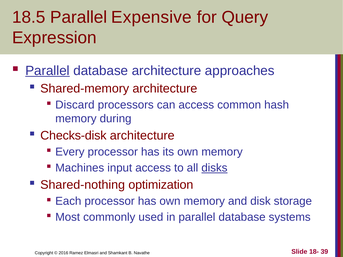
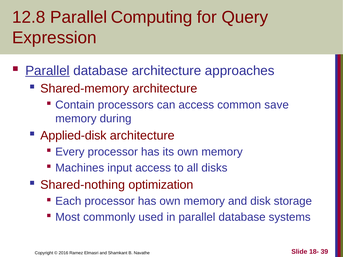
18.5: 18.5 -> 12.8 (29, 17)
Expensive: Expensive -> Computing (152, 17)
Discard: Discard -> Contain (75, 105)
hash: hash -> save (277, 105)
Checks-disk: Checks-disk -> Applied-disk (73, 136)
disks underline: present -> none (214, 168)
